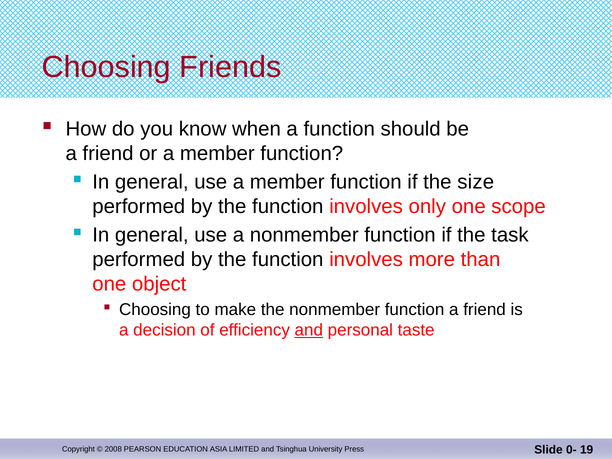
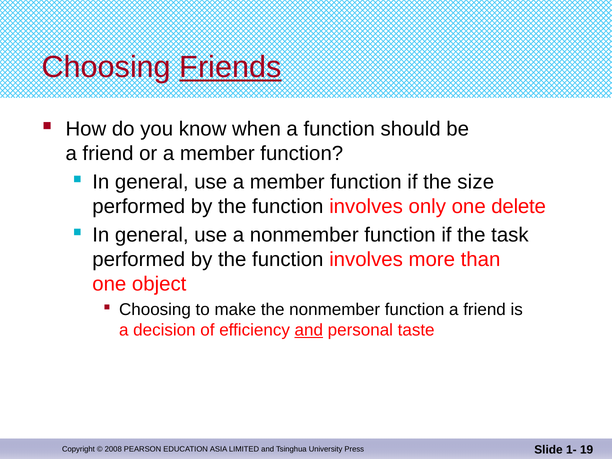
Friends underline: none -> present (230, 67)
scope: scope -> delete (519, 206)
0-: 0- -> 1- (571, 450)
